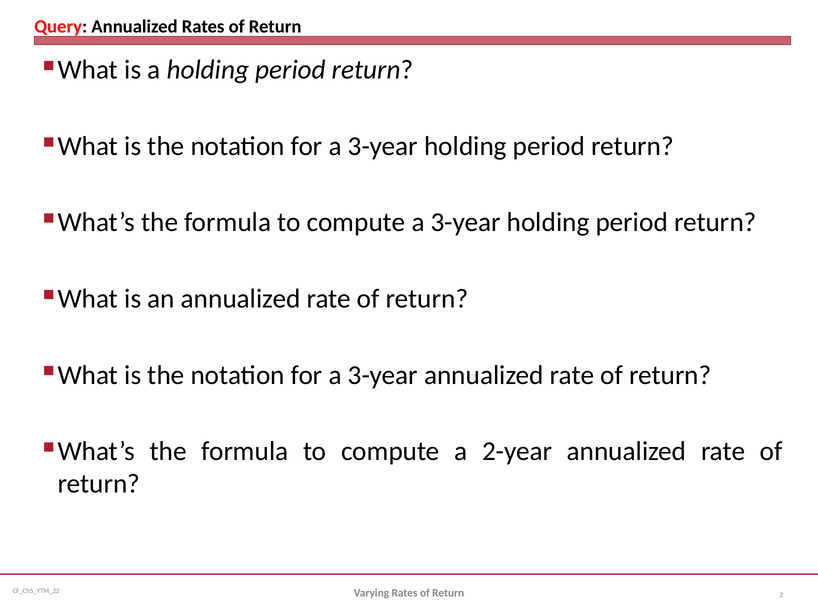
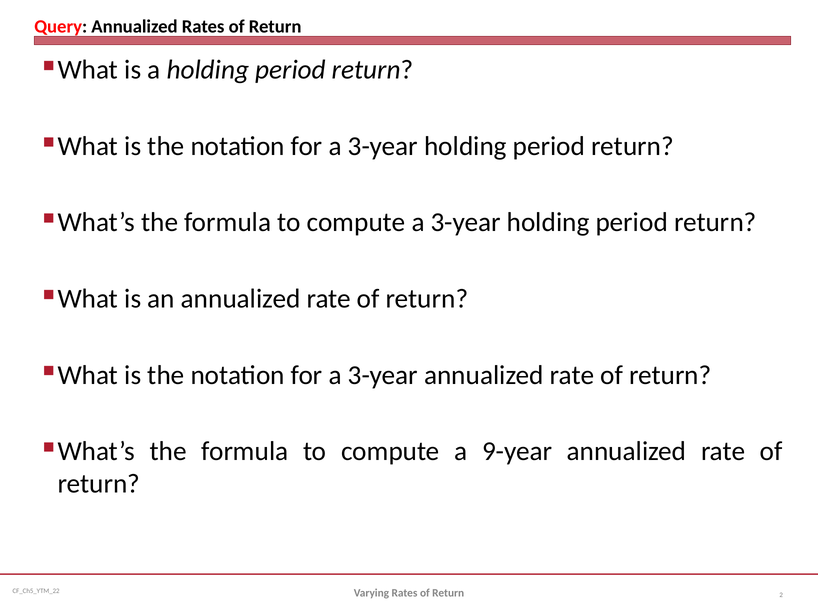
2-year: 2-year -> 9-year (517, 452)
